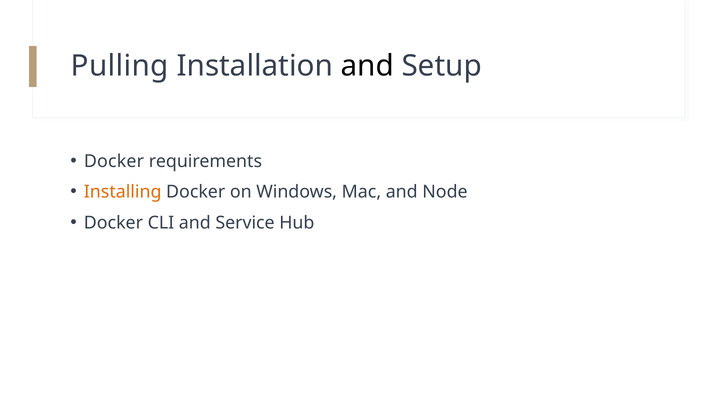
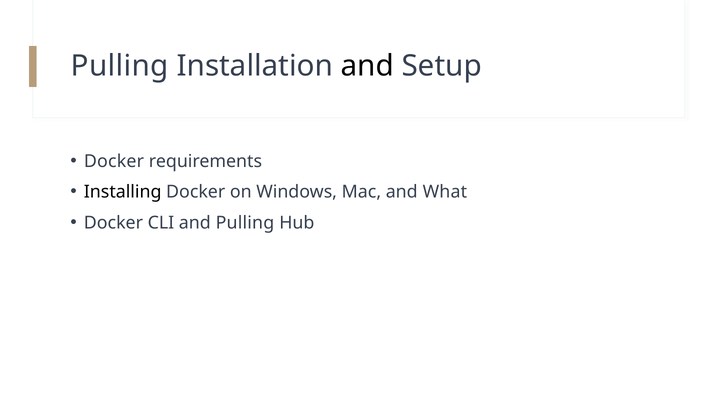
Installing colour: orange -> black (123, 192)
Node: Node -> What (445, 192)
and Service: Service -> Pulling (245, 223)
